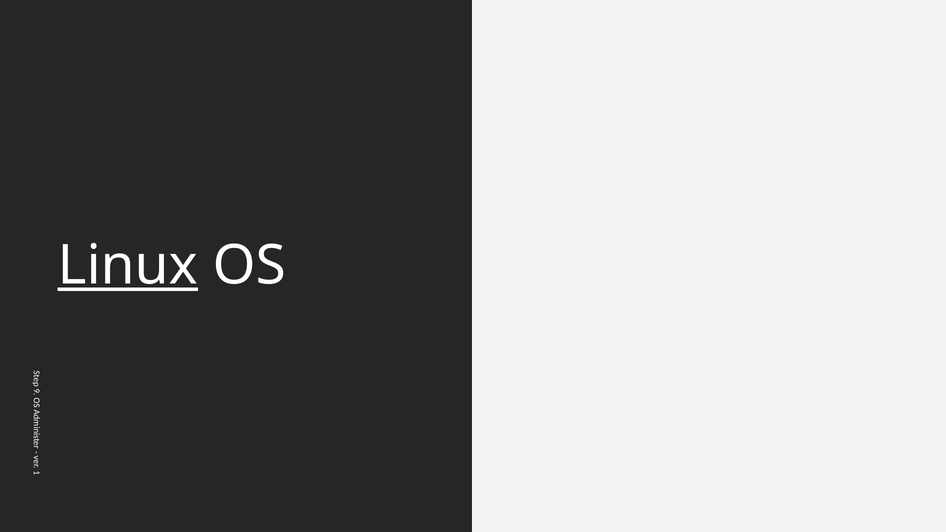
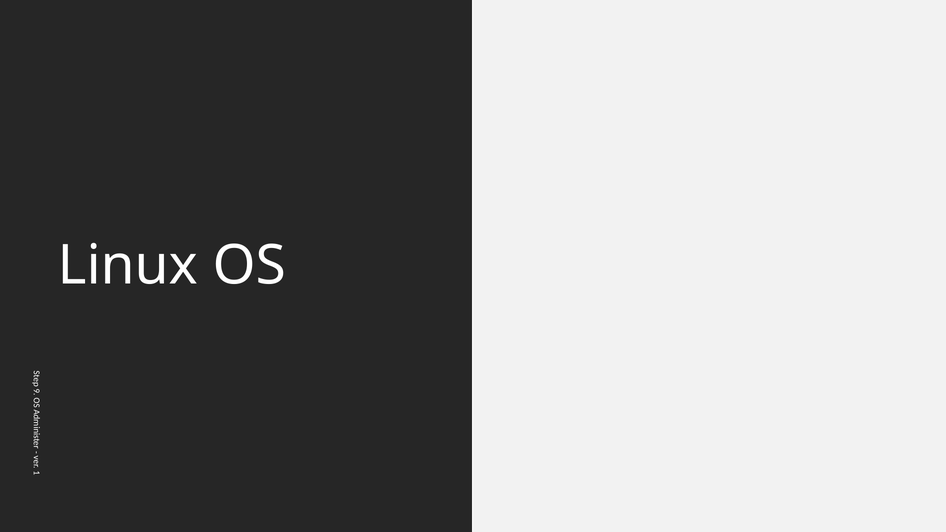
Linux underline: present -> none (128, 265)
